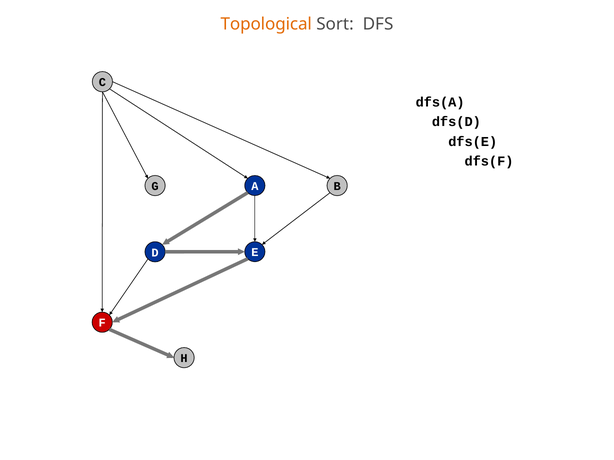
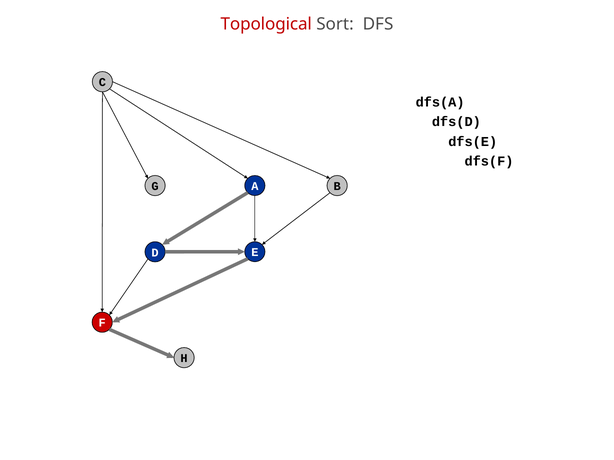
Topological colour: orange -> red (266, 24)
